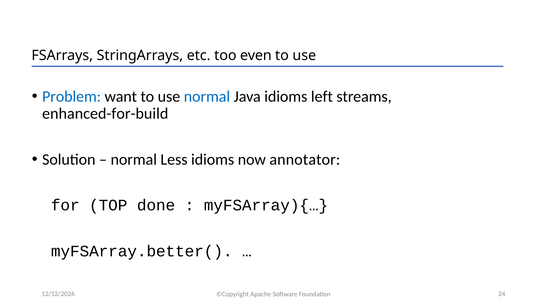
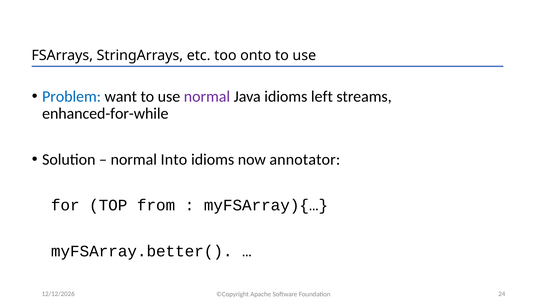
even: even -> onto (256, 56)
normal colour: blue -> purple (207, 96)
enhanced-for-build: enhanced-for-build -> enhanced-for-while (105, 114)
Less: Less -> Into (174, 159)
done: done -> from (156, 205)
